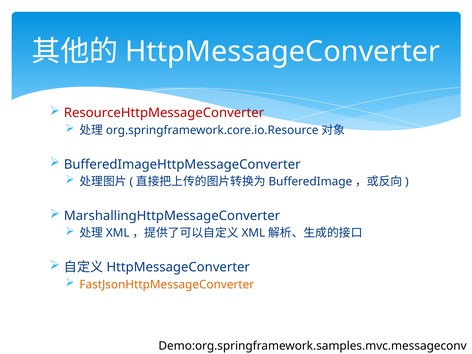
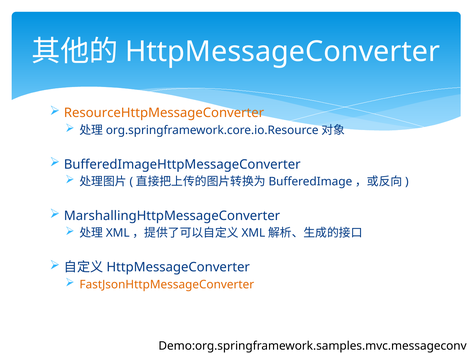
ResourceHttpMessageConverter colour: red -> orange (164, 113)
